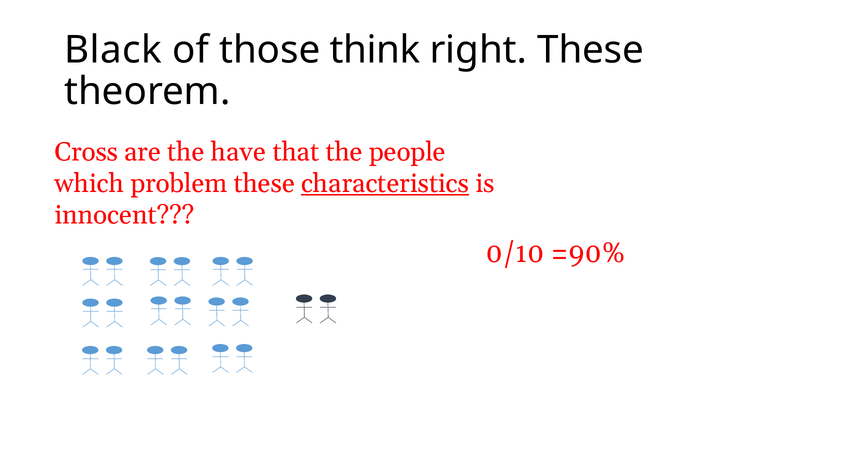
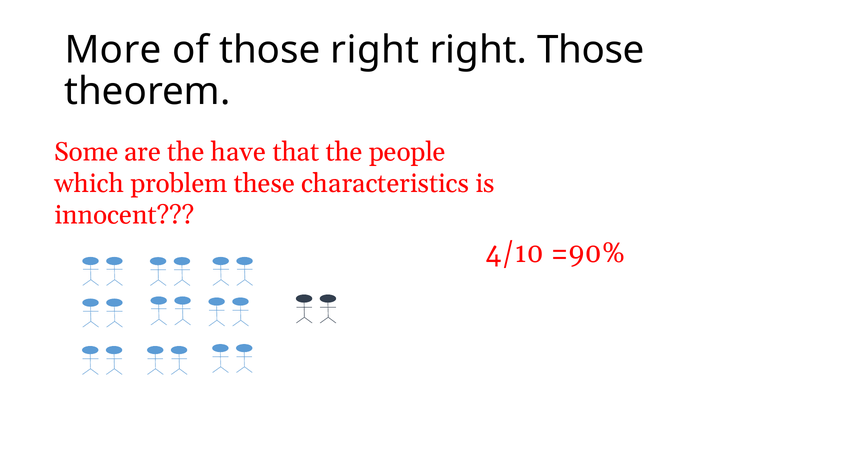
Black: Black -> More (113, 50)
those think: think -> right (375, 50)
right These: These -> Those (591, 50)
Cross: Cross -> Some (86, 152)
characteristics underline: present -> none (385, 184)
0/10: 0/10 -> 4/10 (515, 253)
